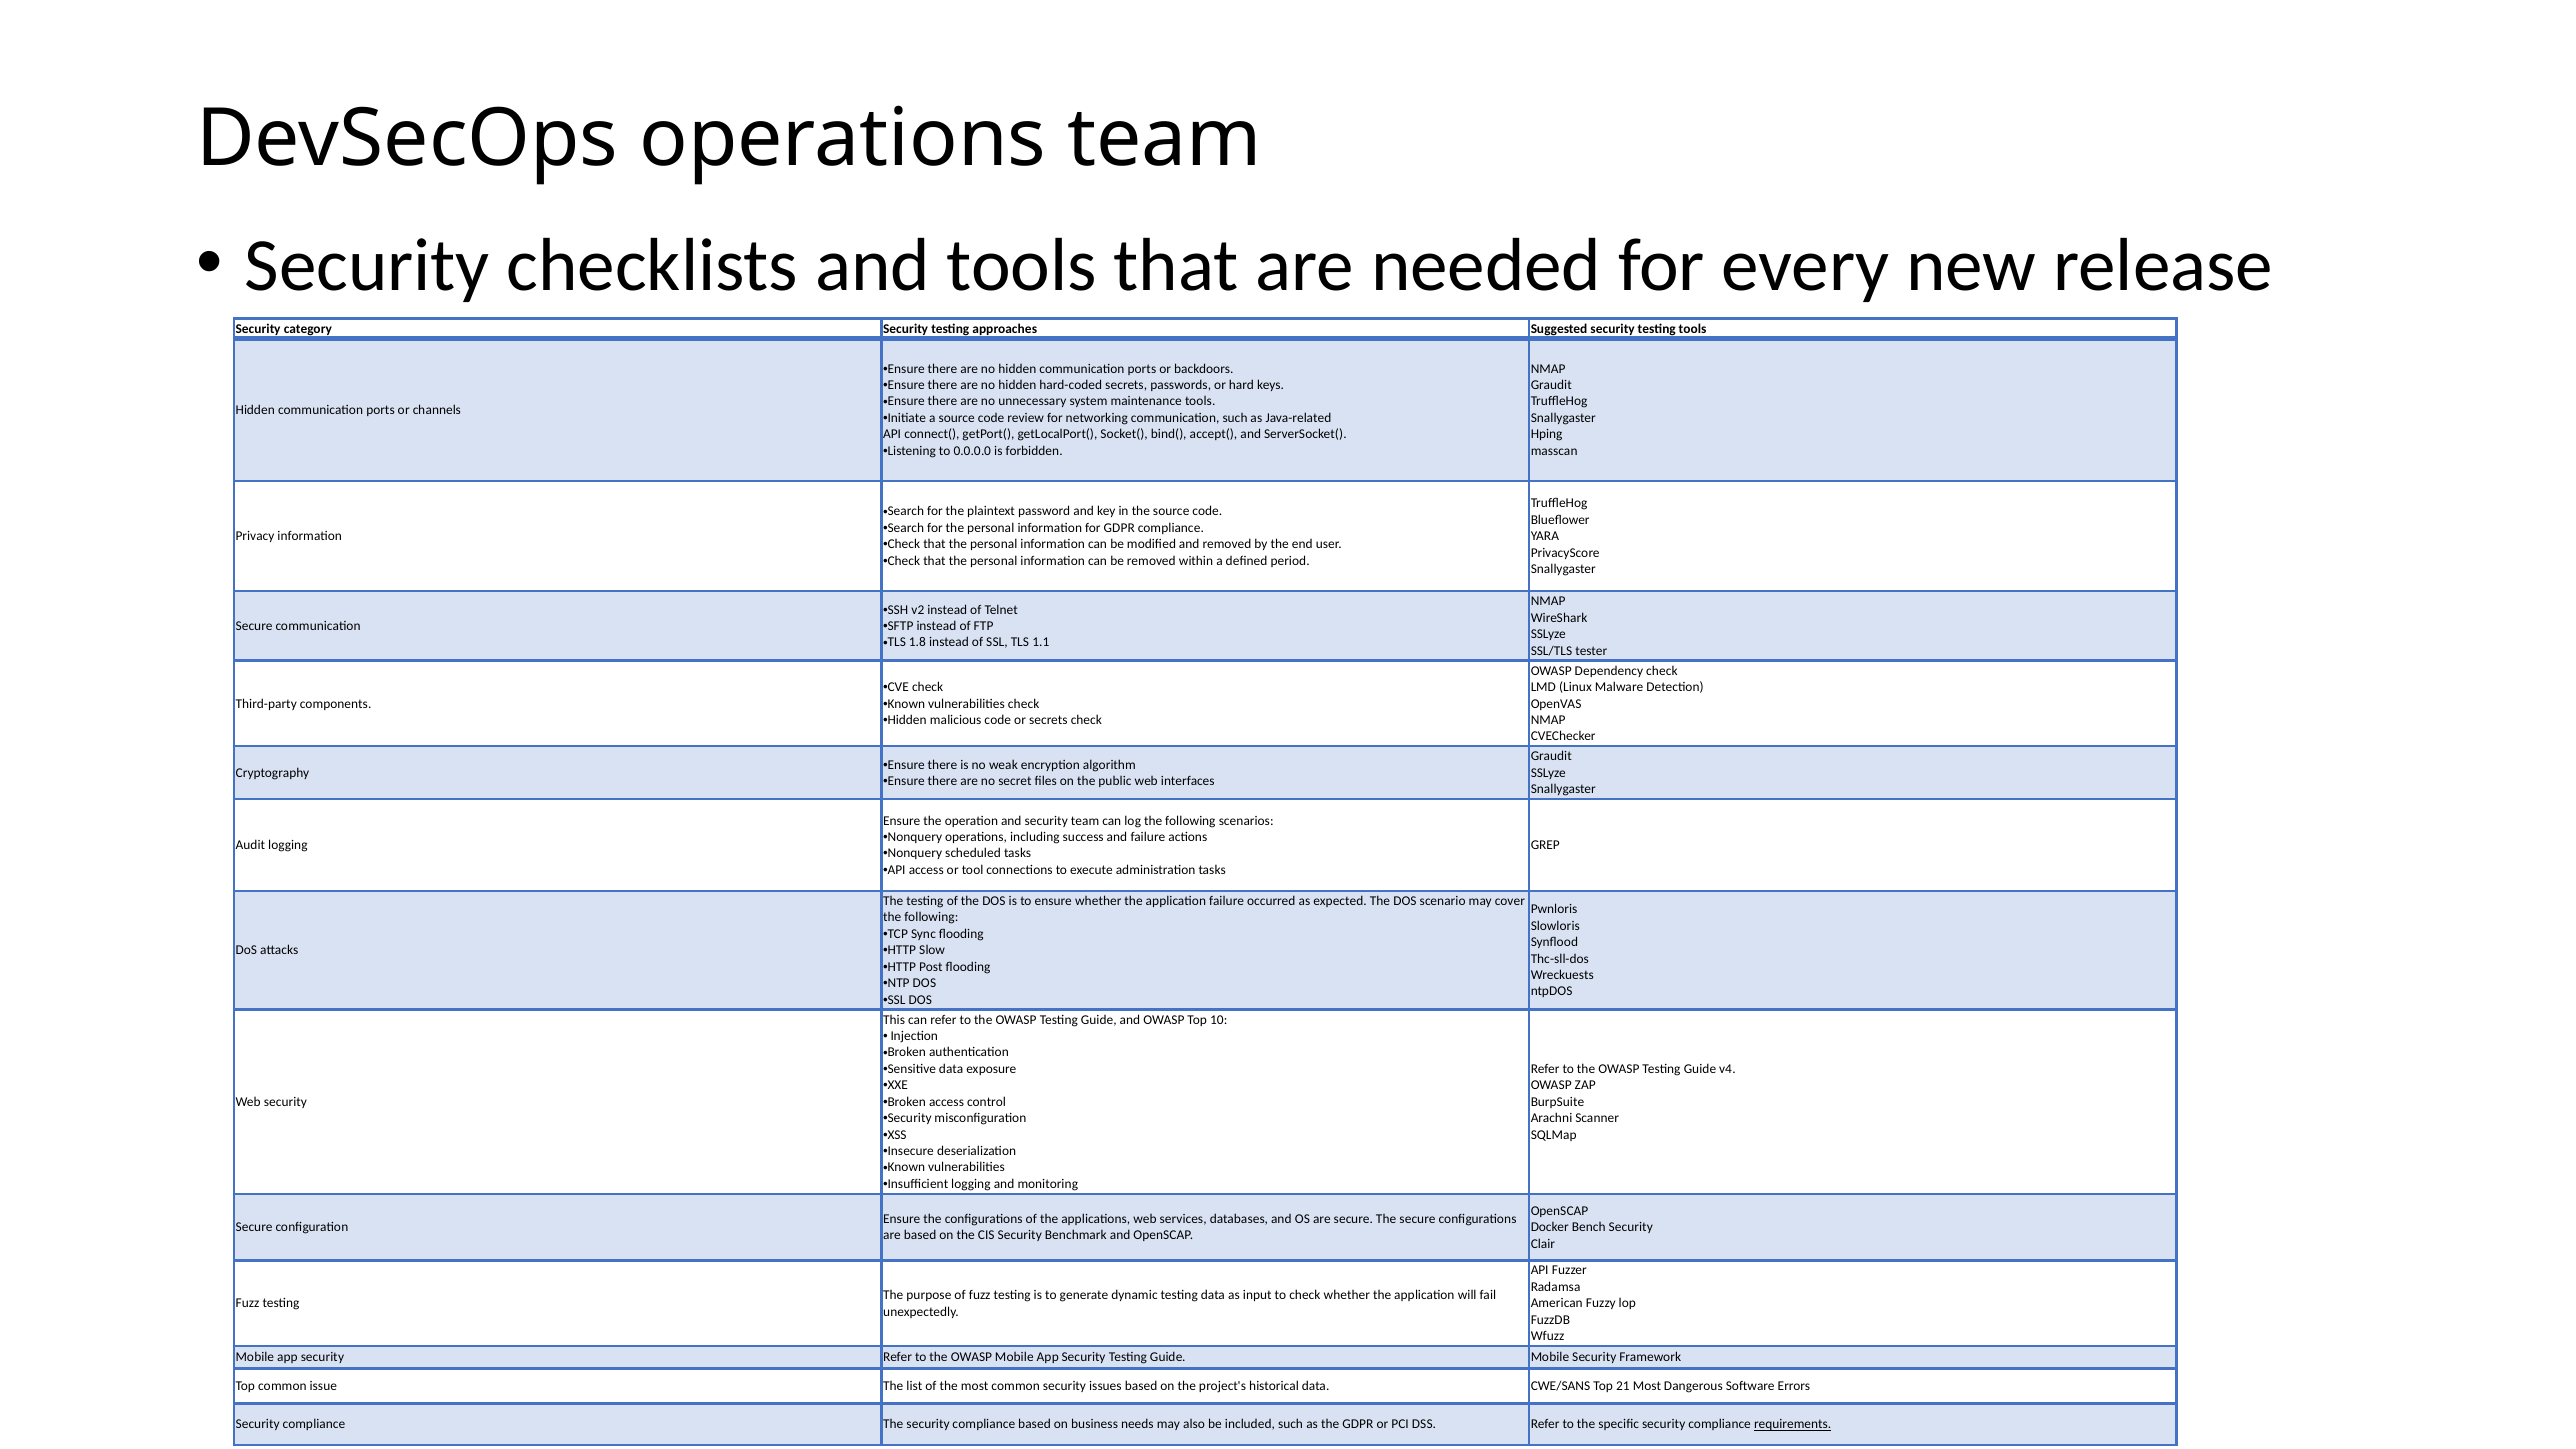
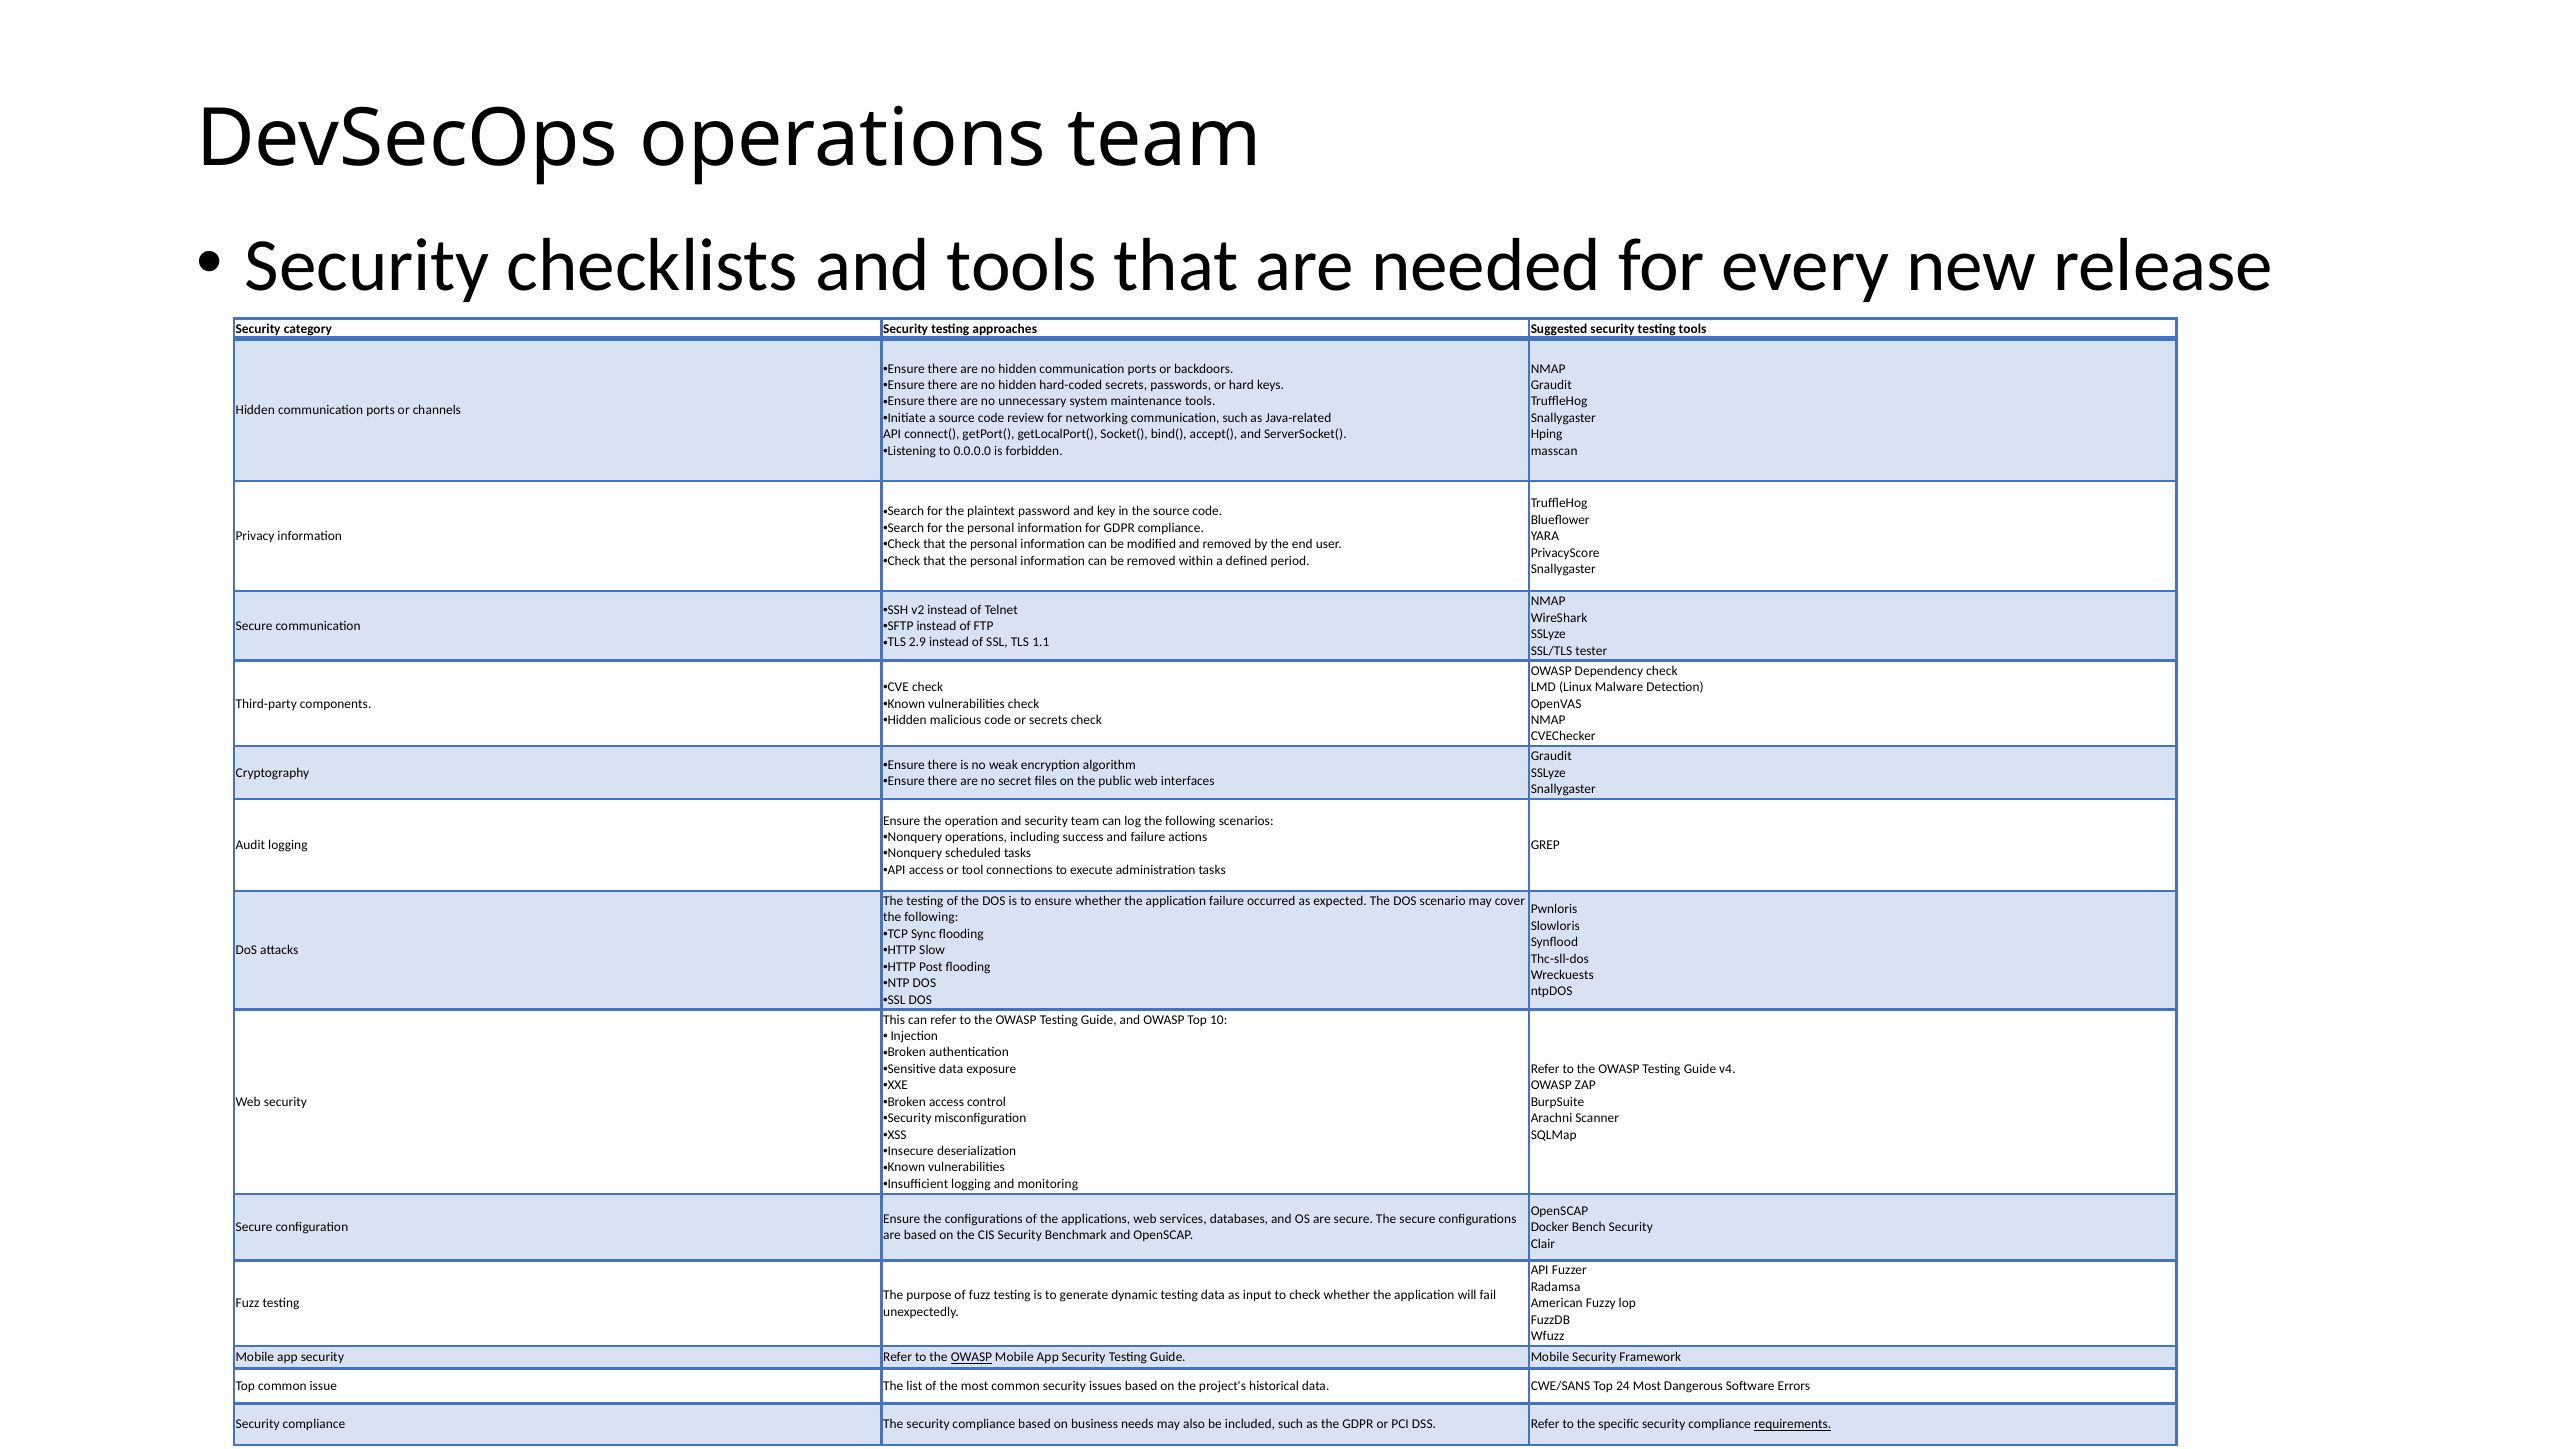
1.8: 1.8 -> 2.9 (917, 643)
OWASP underline: none -> present (971, 1357)
21: 21 -> 24 (1623, 1386)
